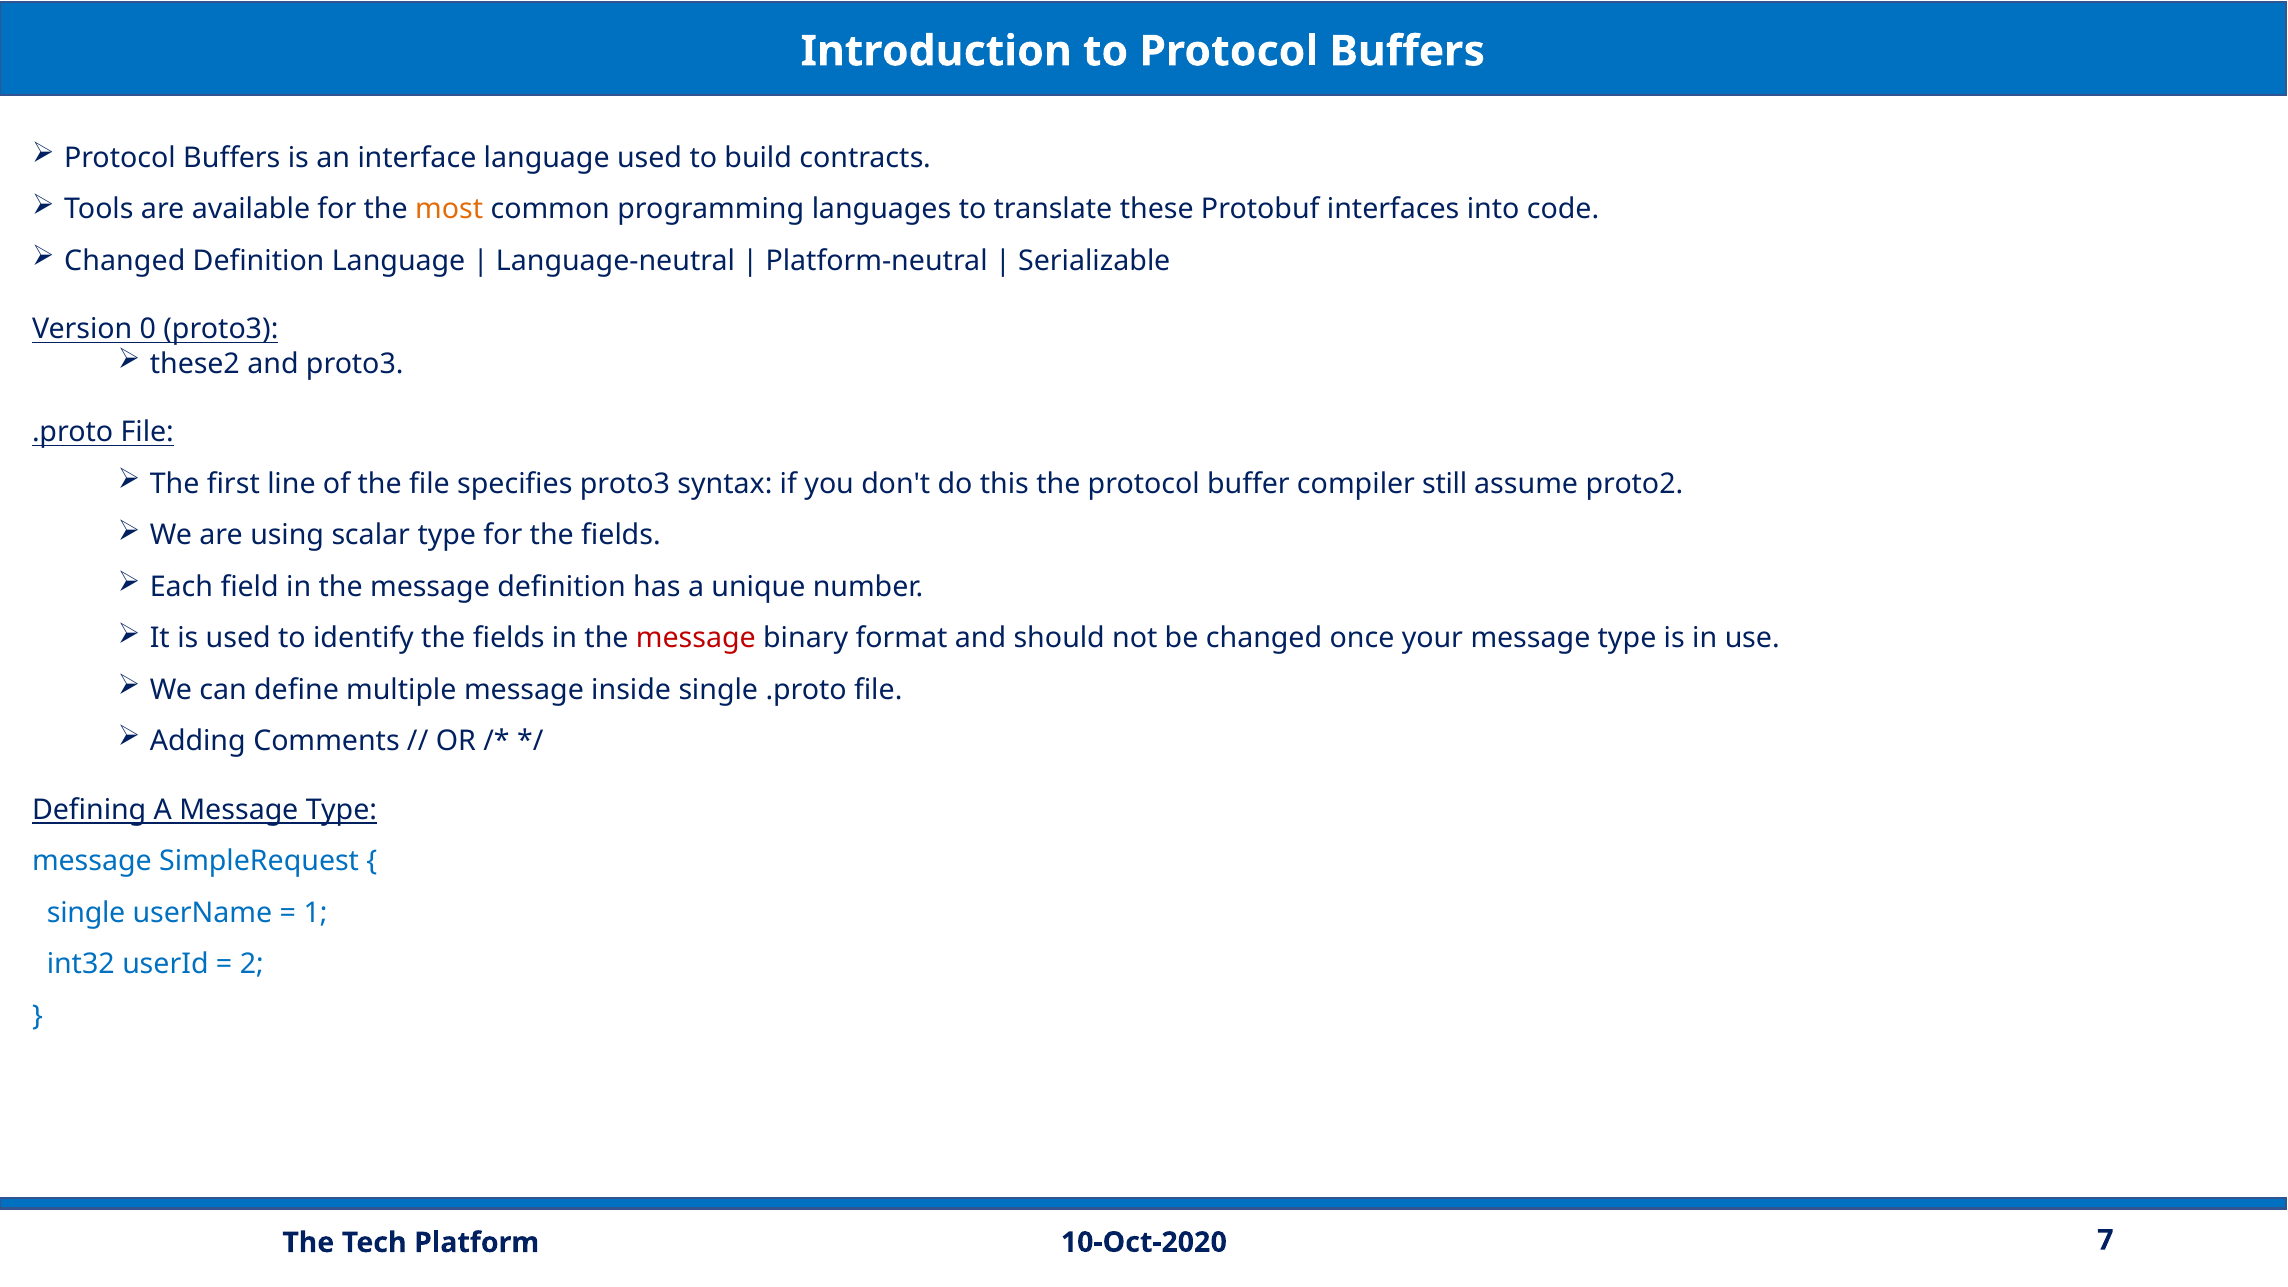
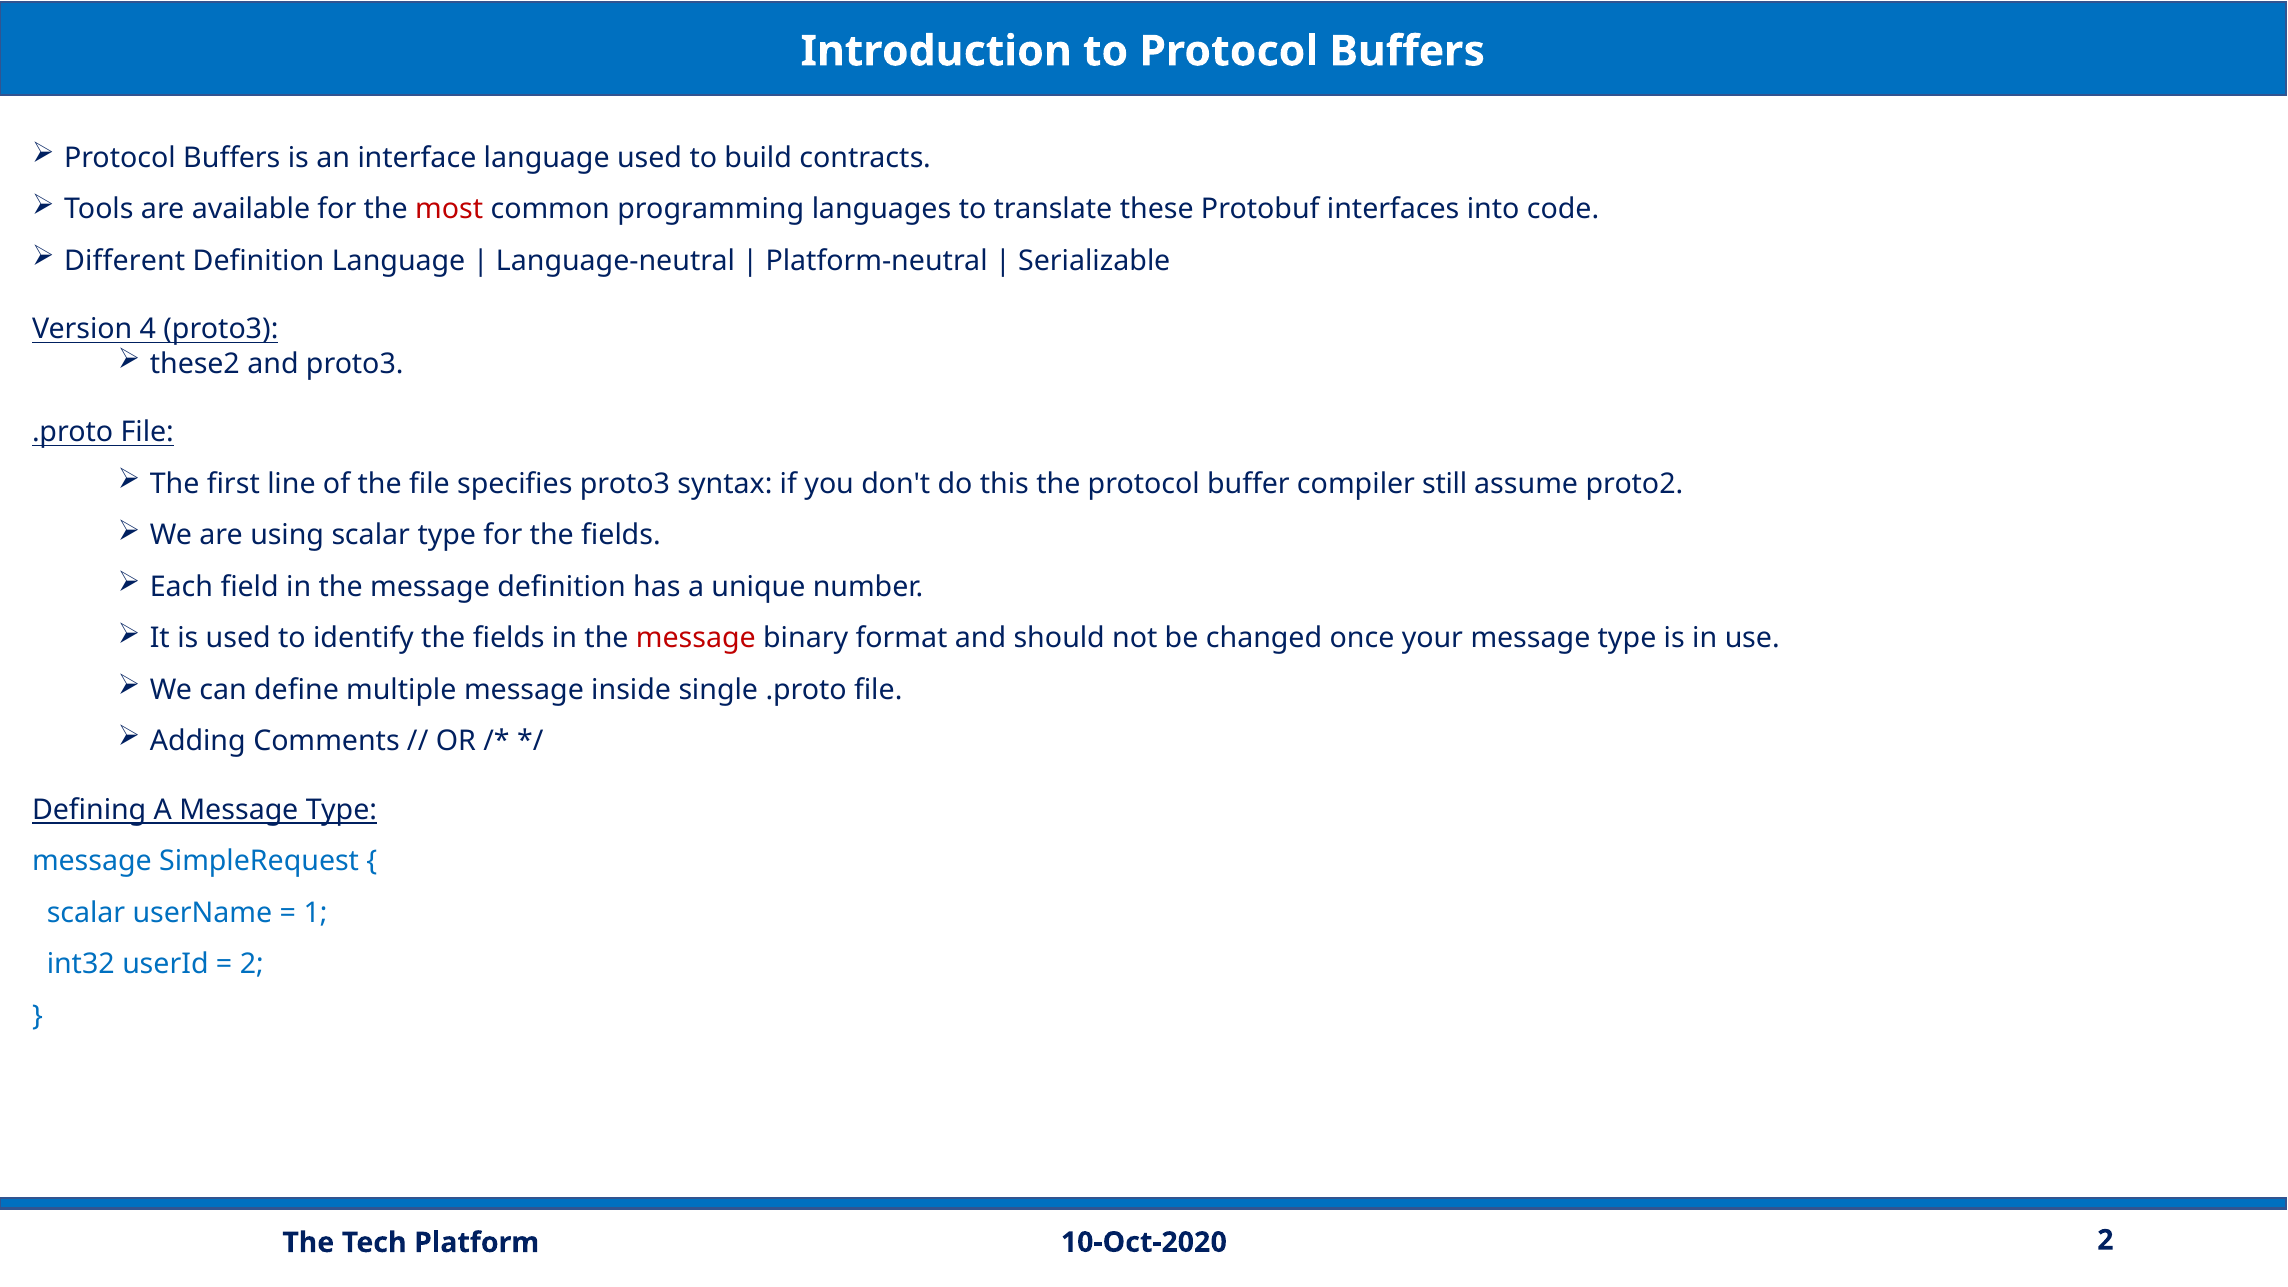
most colour: orange -> red (449, 209)
Changed: Changed -> Different (125, 261)
0: 0 -> 4 (148, 329)
single: single -> scalar (86, 913)
10-Oct-2020 7: 7 -> 2 (2105, 1240)
